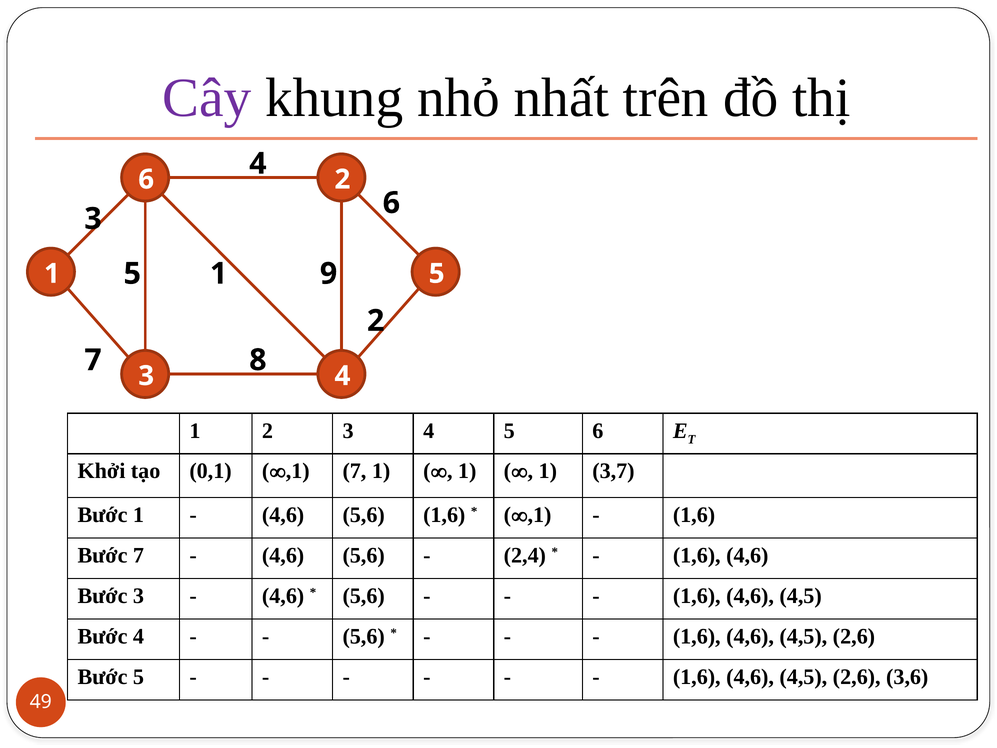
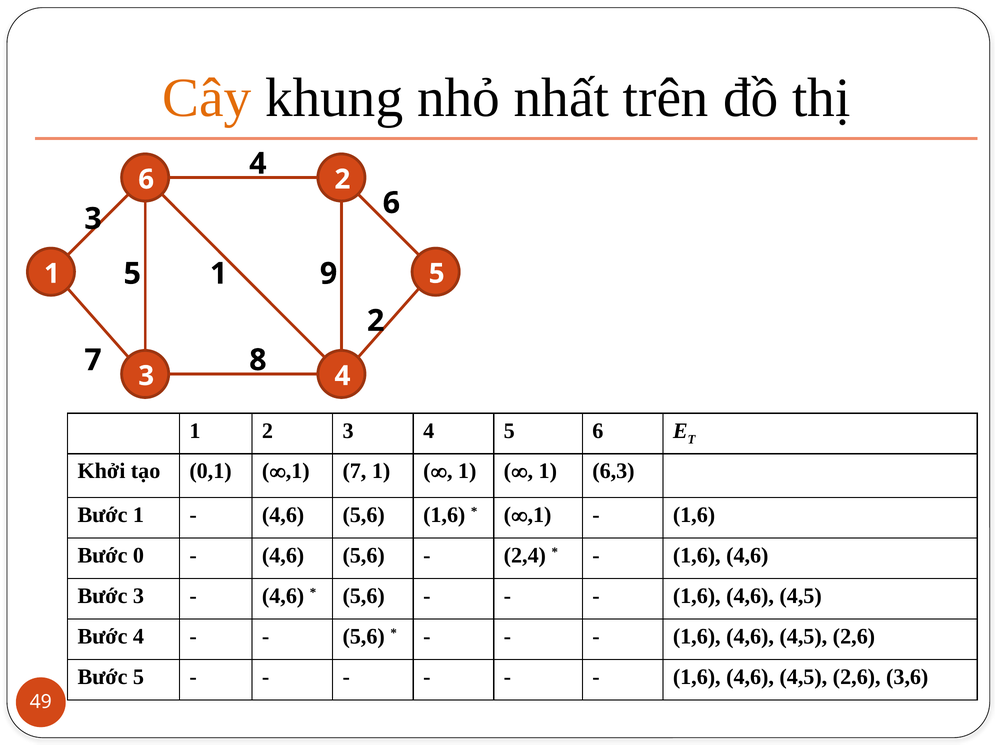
Cây colour: purple -> orange (207, 98)
3,7: 3,7 -> 6,3 (613, 471)
Bước 7: 7 -> 0 (138, 555)
